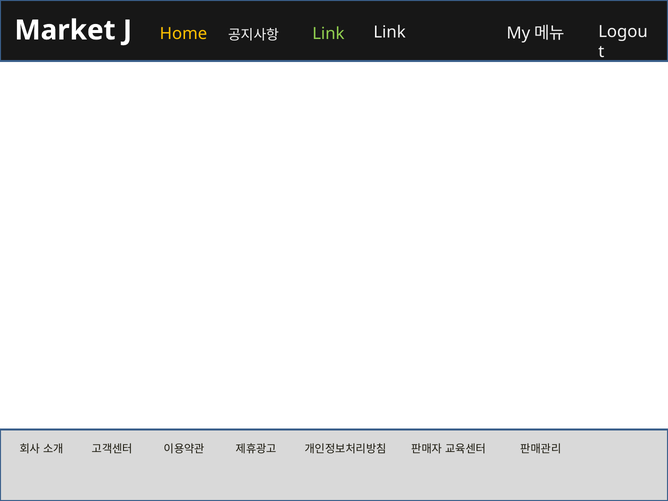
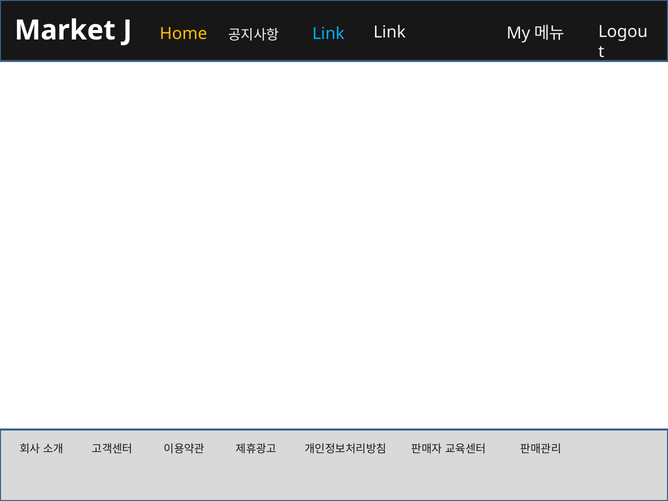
Link colour: light green -> light blue (328, 34)
